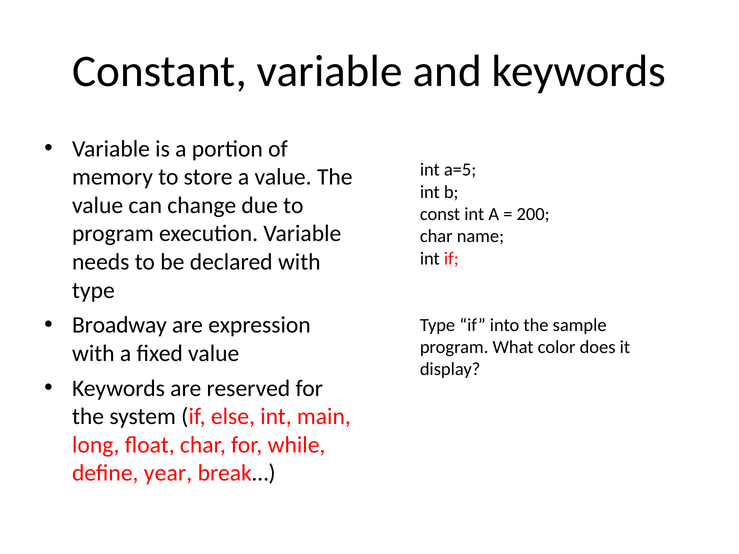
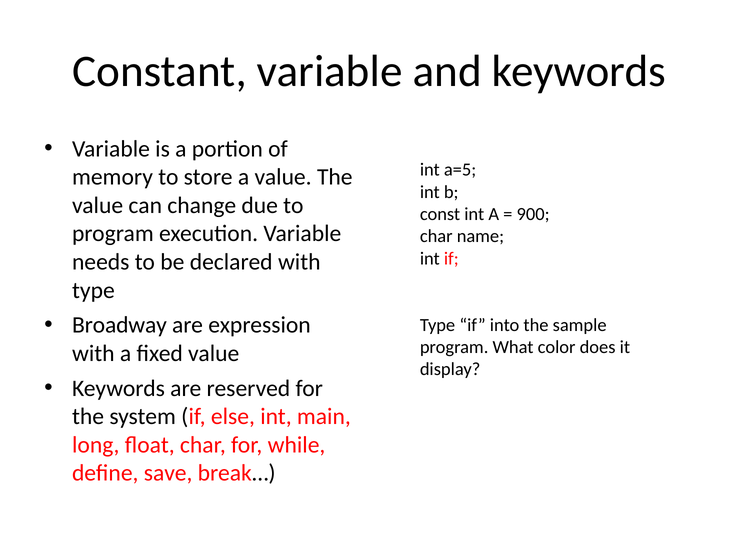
200: 200 -> 900 (533, 214)
year: year -> save (168, 473)
